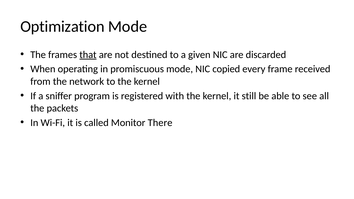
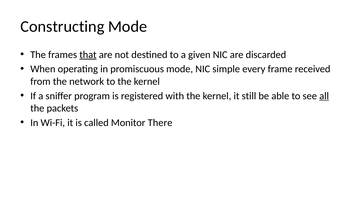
Optimization: Optimization -> Constructing (62, 27)
copied: copied -> simple (226, 69)
all underline: none -> present (324, 96)
